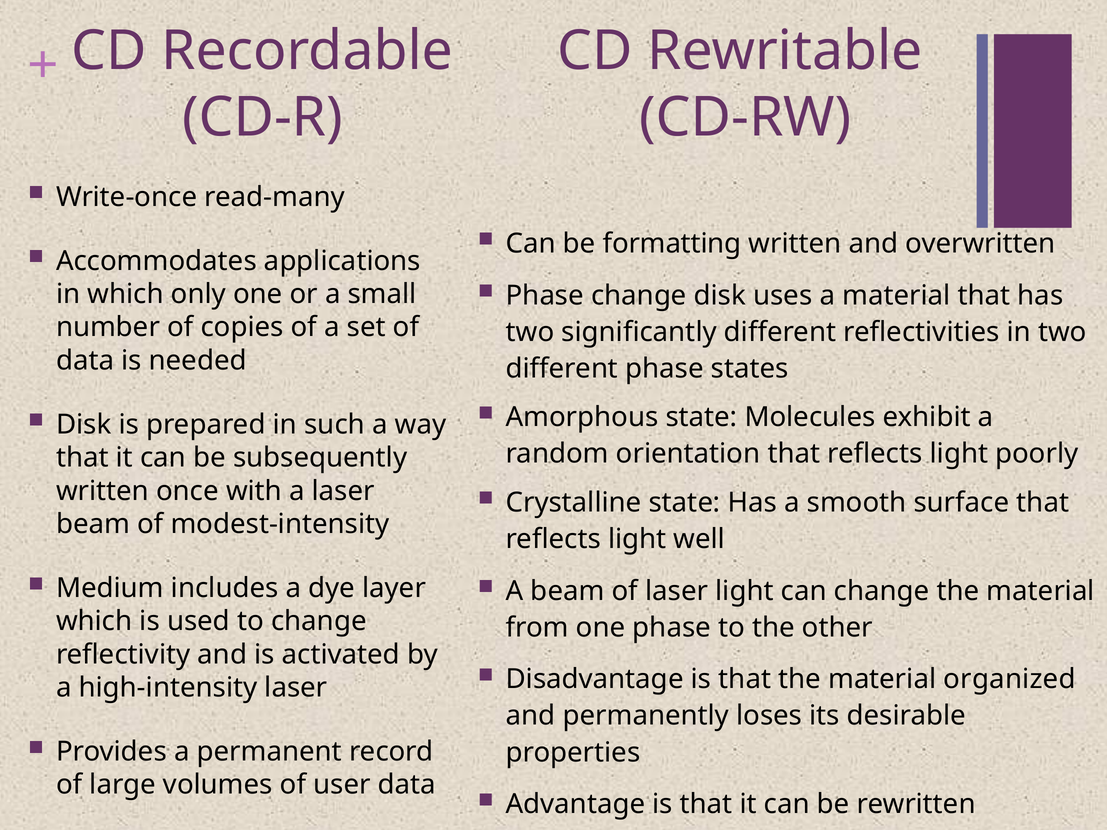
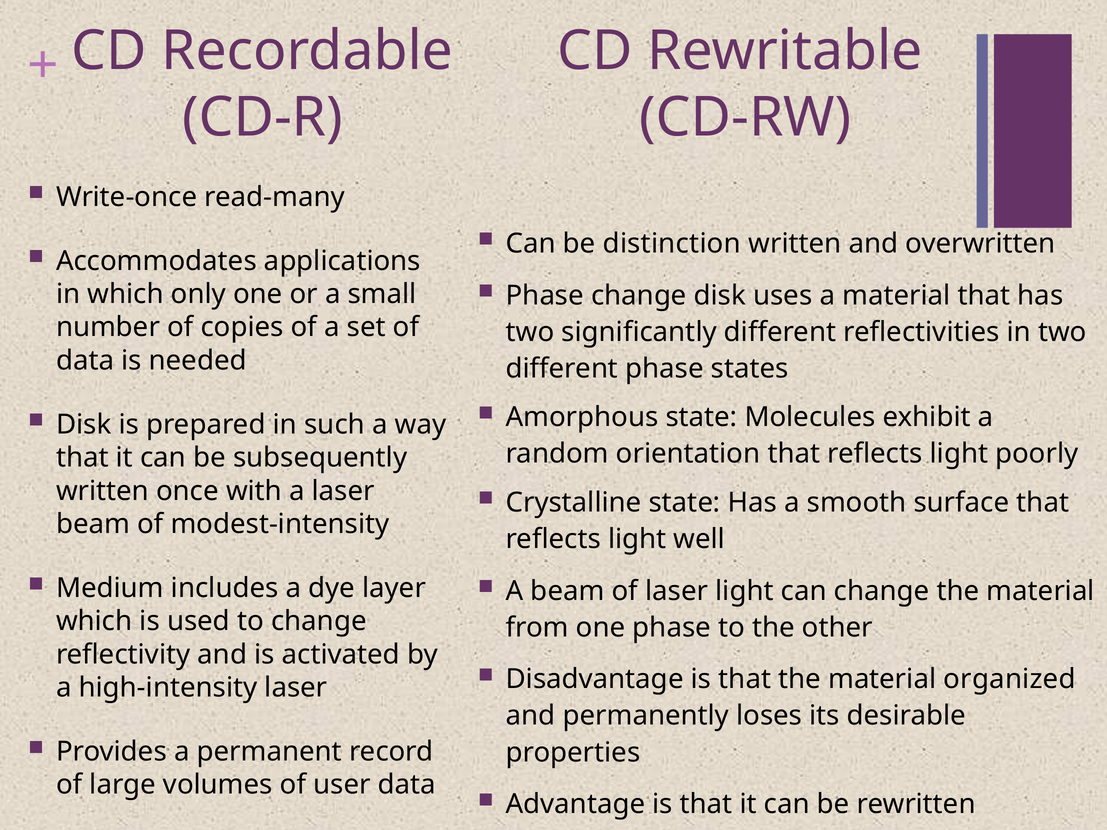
formatting: formatting -> distinction (672, 244)
